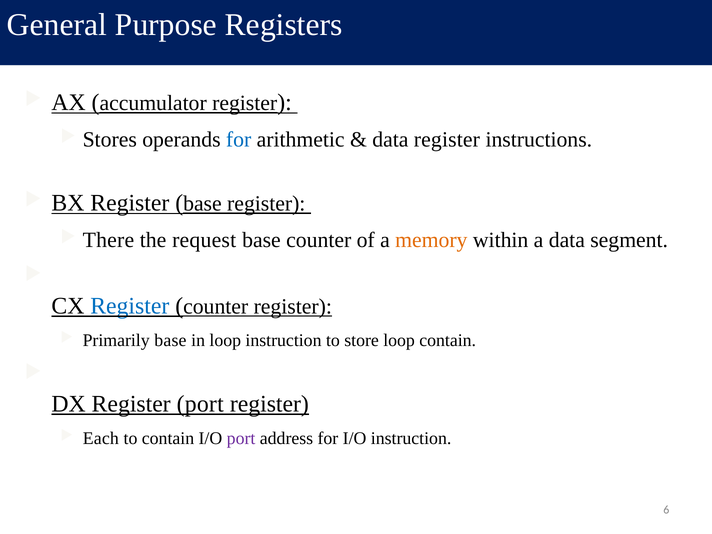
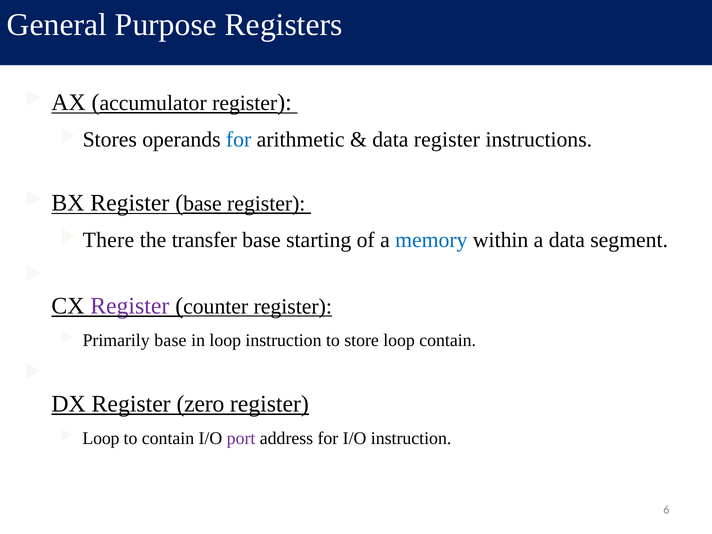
request: request -> transfer (204, 240)
base counter: counter -> starting (319, 240)
memory colour: orange -> blue (431, 240)
Register colour: blue -> purple (130, 306)
Register port: port -> zero (200, 404)
Each: Each -> Loop (101, 438)
